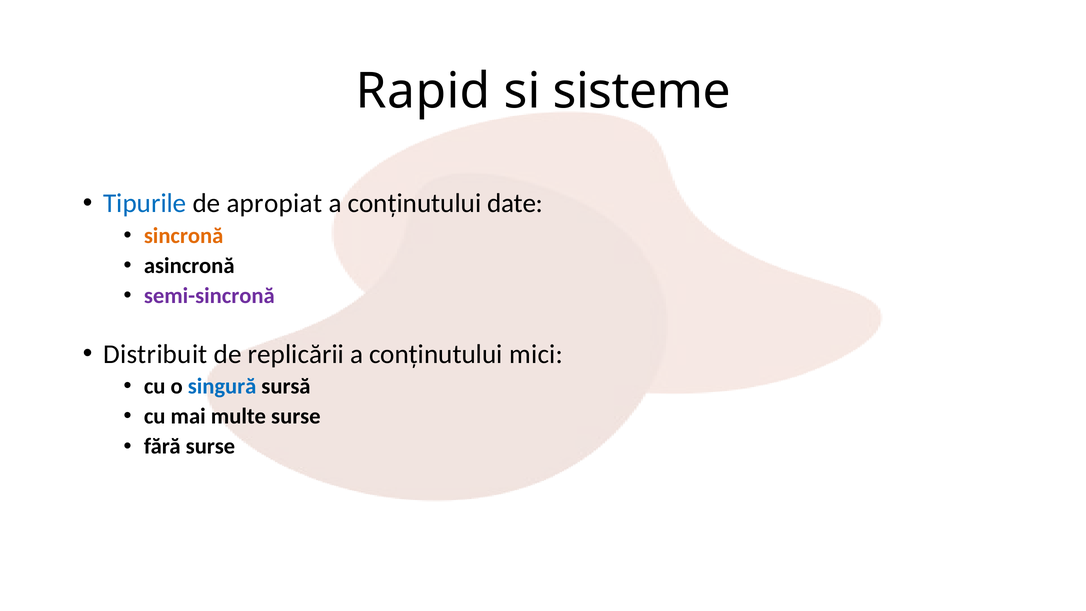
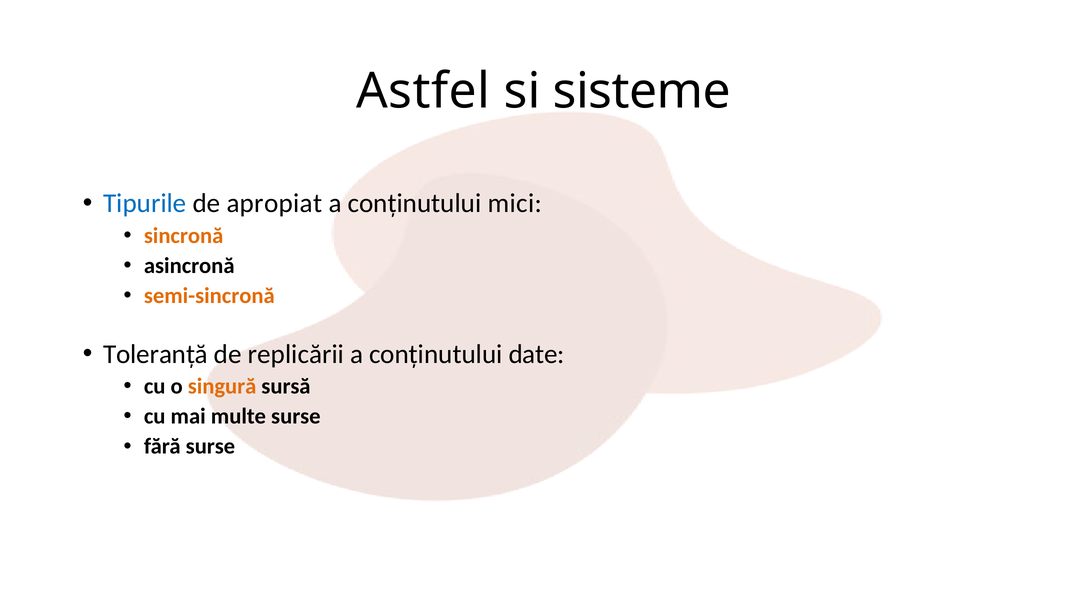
Rapid: Rapid -> Astfel (423, 91)
date: date -> mici (515, 203)
semi-sincronă colour: purple -> orange (209, 296)
Distribuit: Distribuit -> Toleranță (156, 354)
mici: mici -> date (537, 354)
singură colour: blue -> orange (222, 386)
